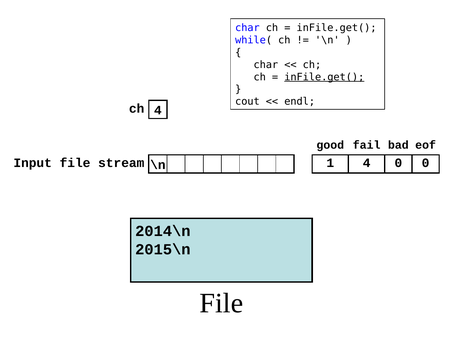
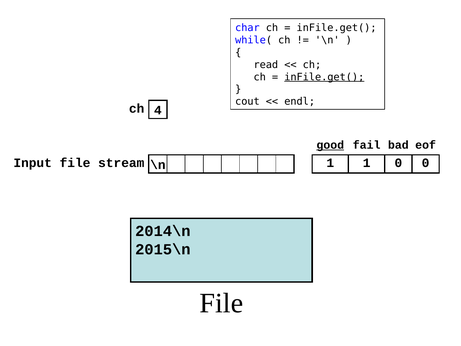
char: char -> read (266, 65)
good underline: none -> present (330, 145)
1 4: 4 -> 1 (367, 163)
